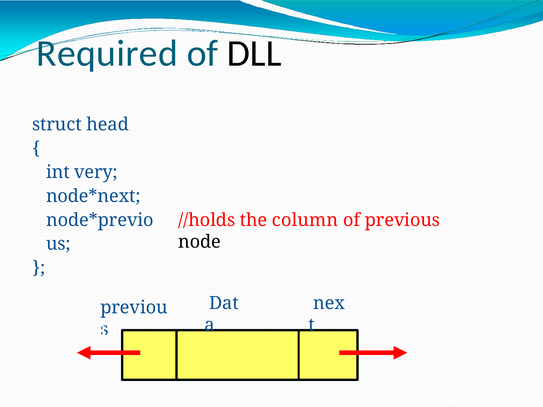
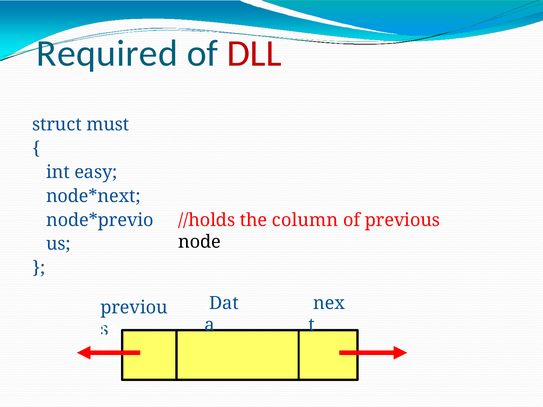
DLL colour: black -> red (254, 53)
head: head -> must (108, 125)
very: very -> easy (96, 172)
